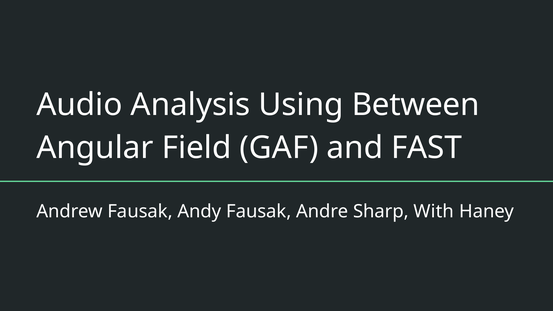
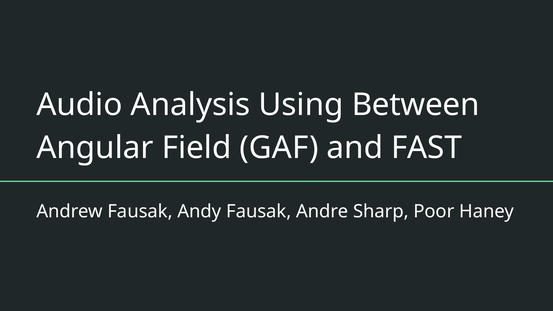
With: With -> Poor (434, 212)
